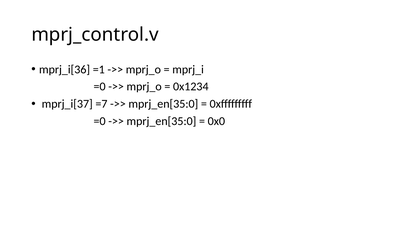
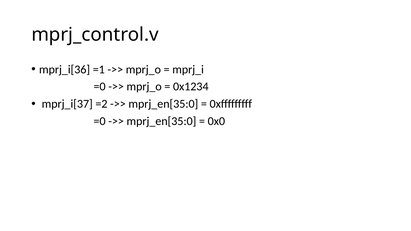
=7: =7 -> =2 (101, 104)
